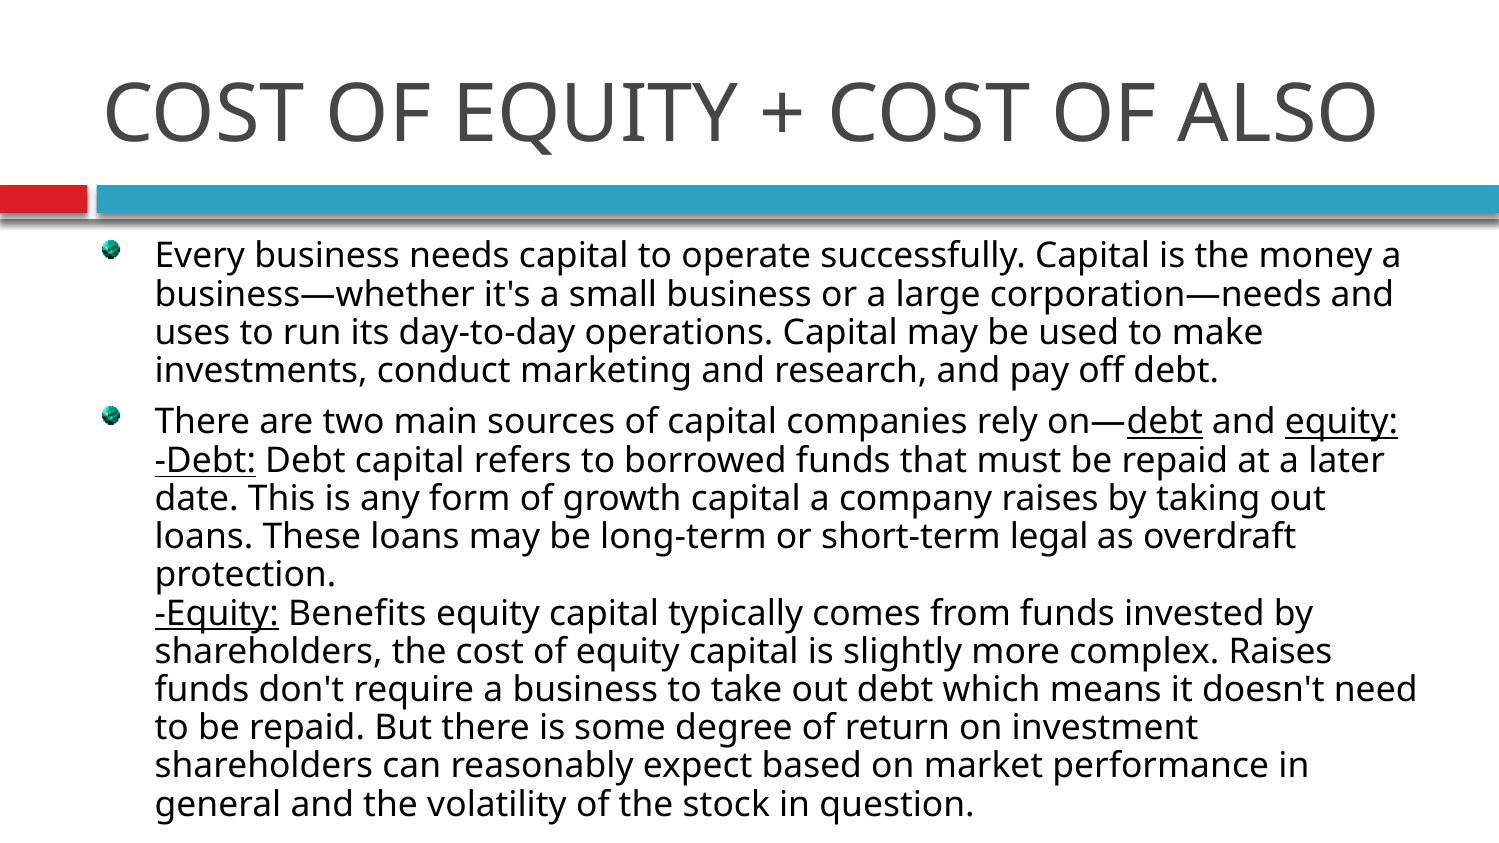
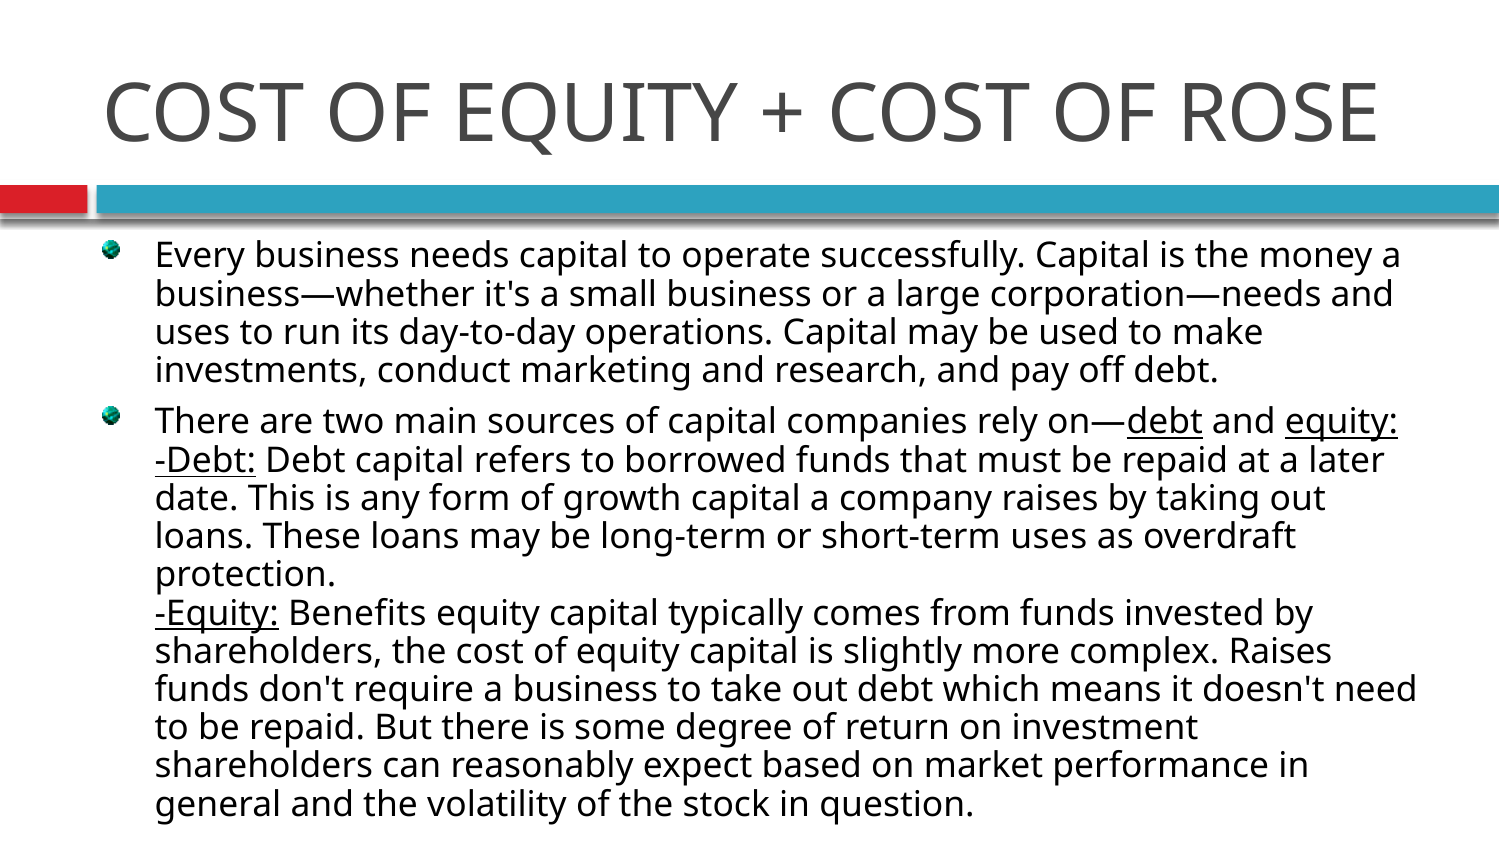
ALSO: ALSO -> ROSE (1279, 114)
short-term legal: legal -> uses (1049, 537)
